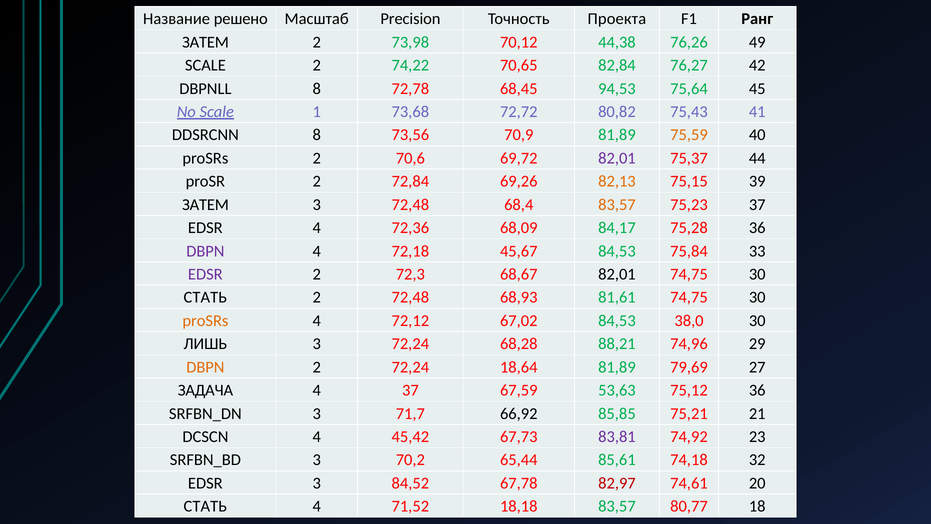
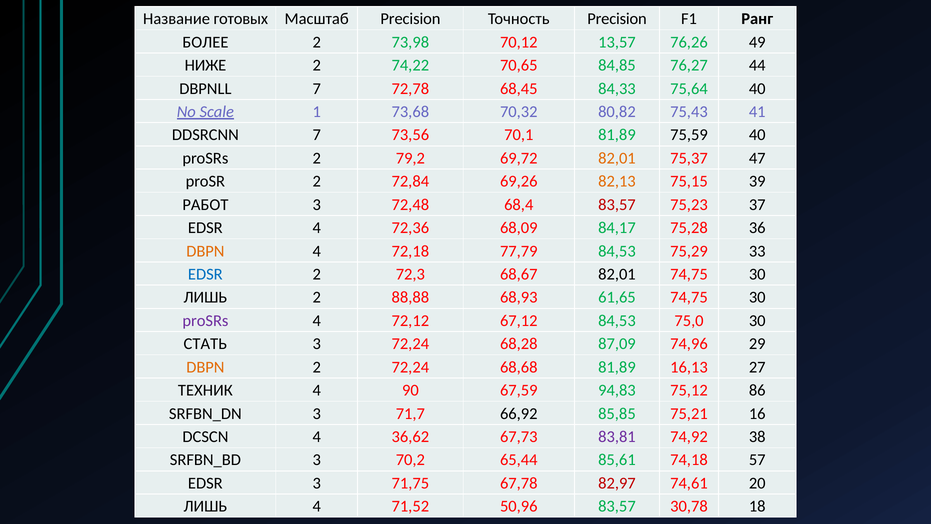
решено: решено -> готовых (241, 19)
Точность Проекта: Проекта -> Precision (617, 19)
ЗАТЕМ: ЗАТЕМ -> БОЛЕЕ (205, 42)
44,38: 44,38 -> 13,57 (617, 42)
SCALE: SCALE -> НИЖЕ (205, 65)
82,84: 82,84 -> 84,85 (617, 65)
42: 42 -> 44 (757, 65)
DBPNLL 8: 8 -> 7 (317, 89)
94,53: 94,53 -> 84,33 (617, 89)
75,64 45: 45 -> 40 (757, 89)
72,72: 72,72 -> 70,32 (519, 112)
DDSRCNN 8: 8 -> 7 (317, 135)
70,9: 70,9 -> 70,1 (519, 135)
75,59 colour: orange -> black (689, 135)
70,6: 70,6 -> 79,2 (410, 158)
82,01 colour: purple -> orange (617, 158)
44: 44 -> 47 (757, 158)
ЗАТЕМ: ЗАТЕМ -> РАБОТ (205, 205)
83,57 colour: orange -> red (617, 205)
DBPN colour: purple -> orange (205, 251)
45,67: 45,67 -> 77,79 (519, 251)
75,84: 75,84 -> 75,29 (689, 251)
EDSR colour: purple -> blue (205, 274)
СТАТЬ: СТАТЬ -> ЛИШЬ (205, 297)
2 72,48: 72,48 -> 88,88 (410, 297)
81,61: 81,61 -> 61,65 (617, 297)
proSRs colour: orange -> purple (205, 321)
67,02: 67,02 -> 67,12 (519, 321)
38,0: 38,0 -> 75,0 (689, 321)
ЛИШЬ: ЛИШЬ -> СТАТЬ (205, 344)
88,21: 88,21 -> 87,09 (617, 344)
18,64: 18,64 -> 68,68 (519, 367)
79,69: 79,69 -> 16,13 (689, 367)
ЗАДАЧА: ЗАДАЧА -> ТЕХНИК (205, 390)
4 37: 37 -> 90 (410, 390)
53,63: 53,63 -> 94,83 (617, 390)
75,12 36: 36 -> 86 (757, 390)
21: 21 -> 16 (757, 413)
45,42: 45,42 -> 36,62 (410, 437)
23: 23 -> 38 (757, 437)
32: 32 -> 57 (757, 460)
84,52: 84,52 -> 71,75 (410, 483)
СТАТЬ: СТАТЬ -> ЛИШЬ (205, 506)
18,18: 18,18 -> 50,96 (519, 506)
80,77: 80,77 -> 30,78 (689, 506)
